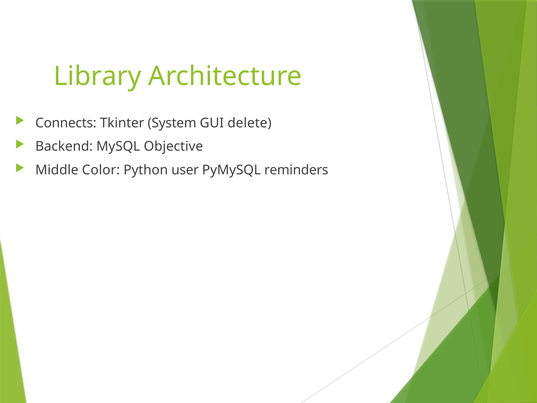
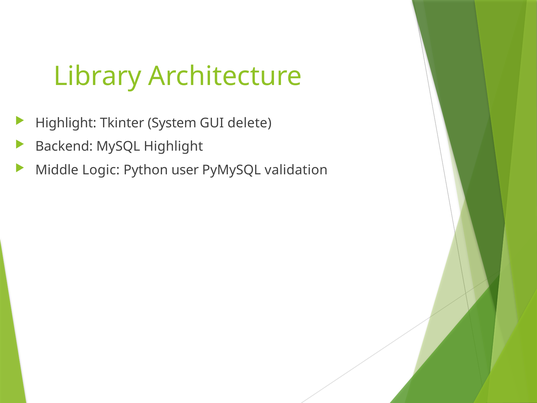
Connects: Connects -> Highlight (66, 123)
MySQL Objective: Objective -> Highlight (173, 146)
Color: Color -> Logic (101, 170)
reminders: reminders -> validation (296, 170)
